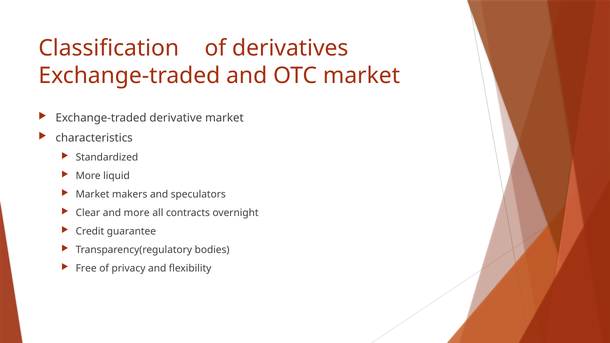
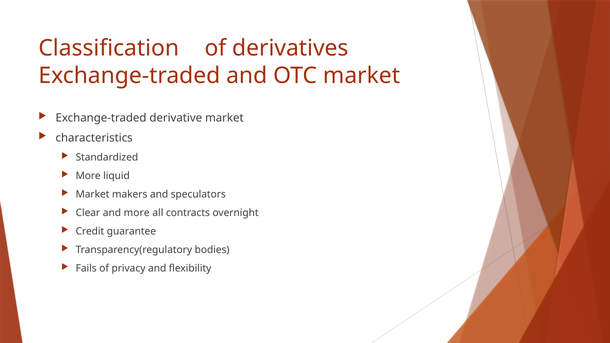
Free: Free -> Fails (86, 269)
